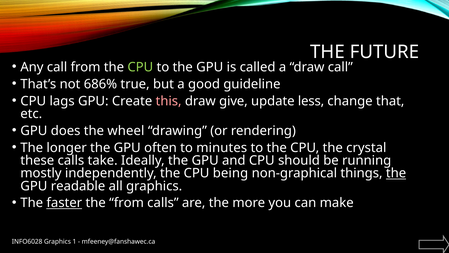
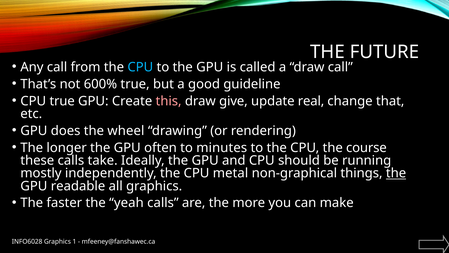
CPU colour: light green -> light blue (140, 67)
686%: 686% -> 600% (100, 84)
CPU lags: lags -> true (62, 101)
less: less -> real (311, 101)
crystal: crystal -> course (366, 148)
being: being -> metal (231, 173)
faster underline: present -> none (64, 203)
the from: from -> yeah (126, 203)
